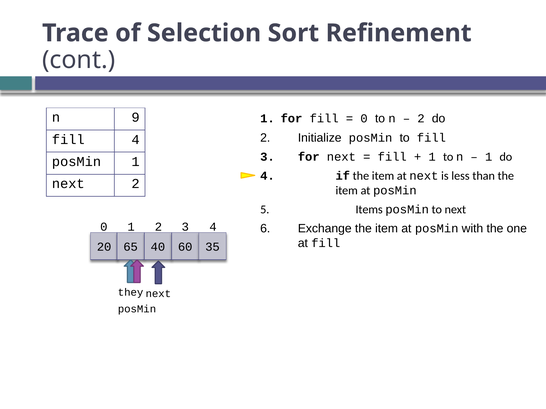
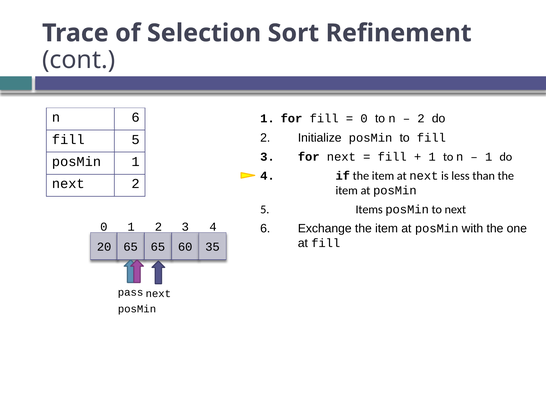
n 9: 9 -> 6 (136, 118)
fill 4: 4 -> 5 (136, 140)
65 40: 40 -> 65 (158, 247)
they: they -> pass (131, 293)
